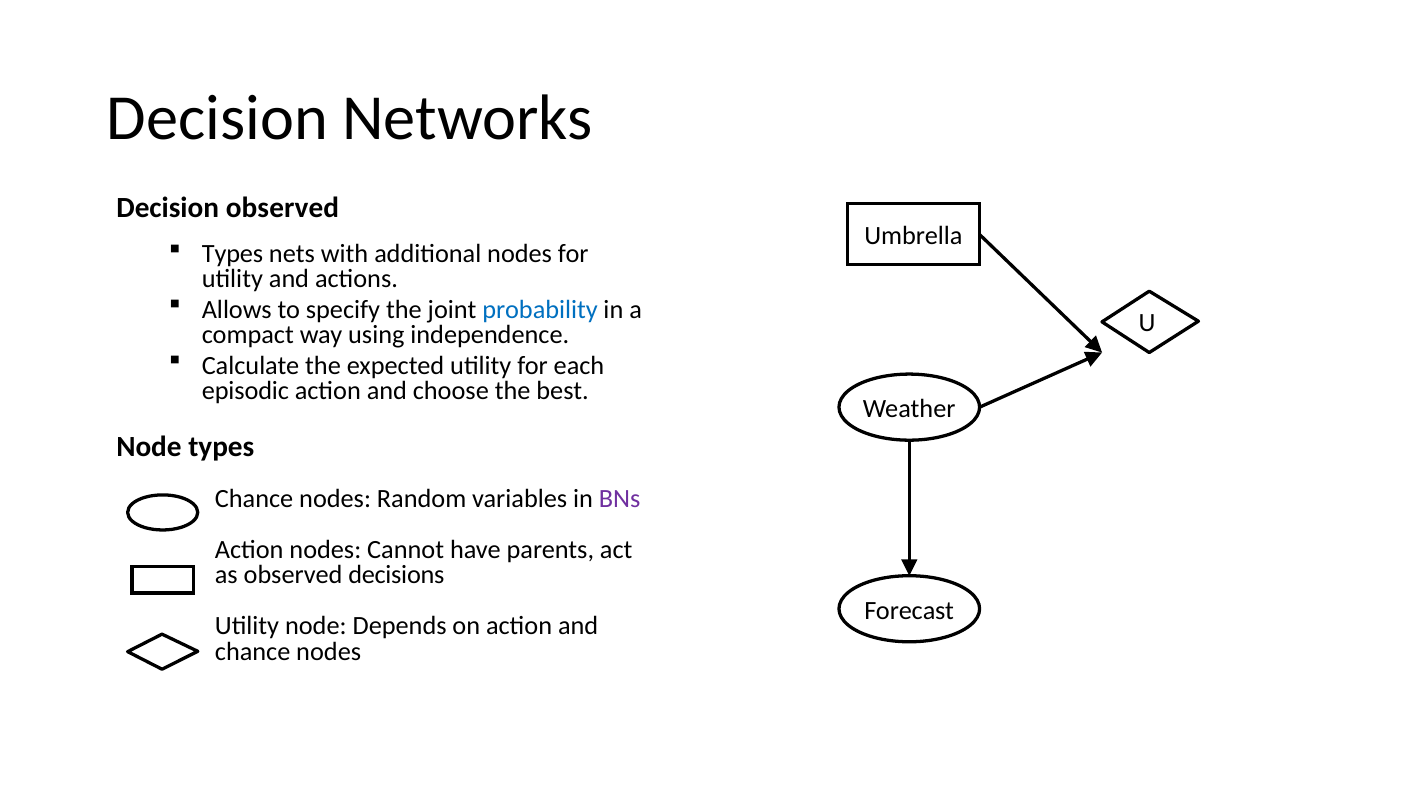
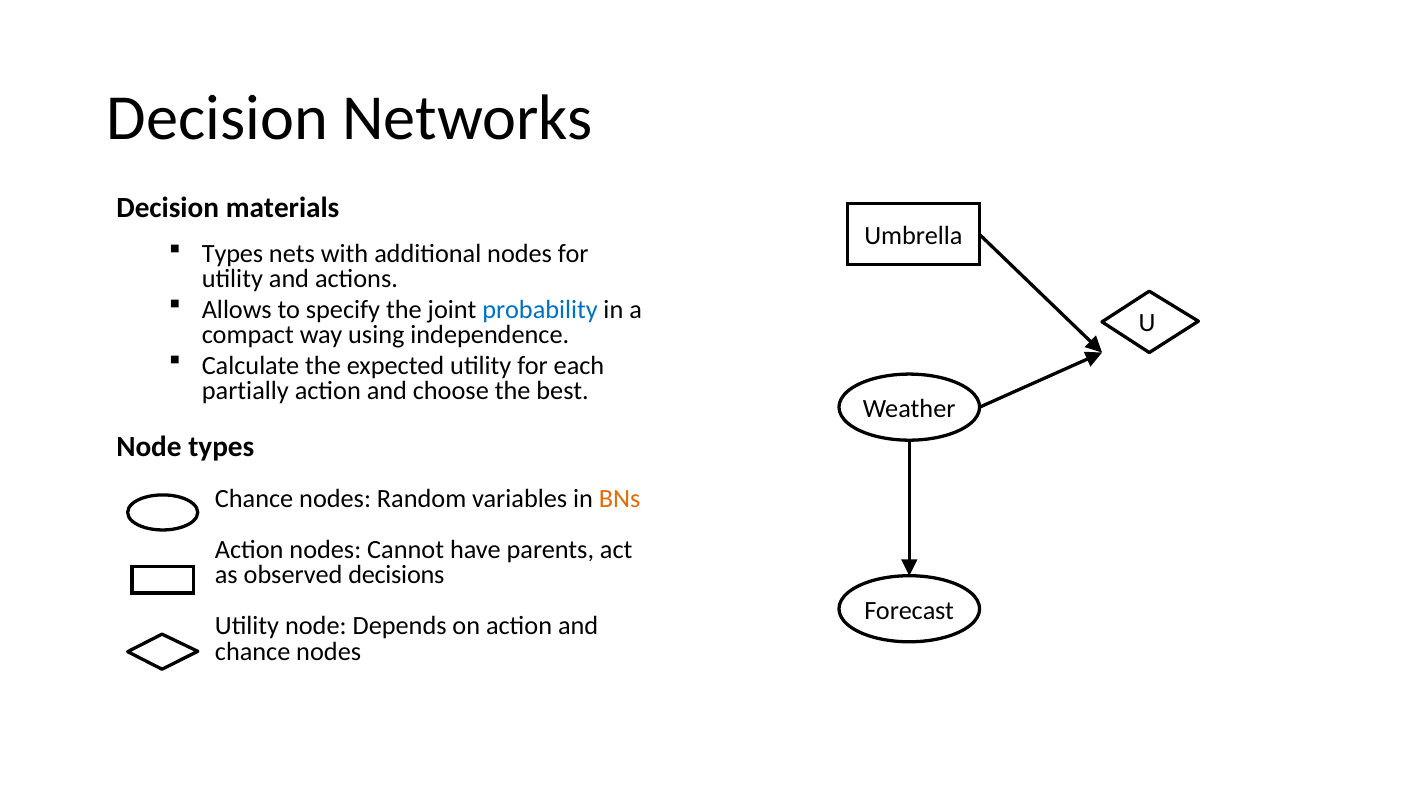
Decision observed: observed -> materials (283, 208)
episodic: episodic -> partially (245, 391)
BNs colour: purple -> orange (620, 499)
